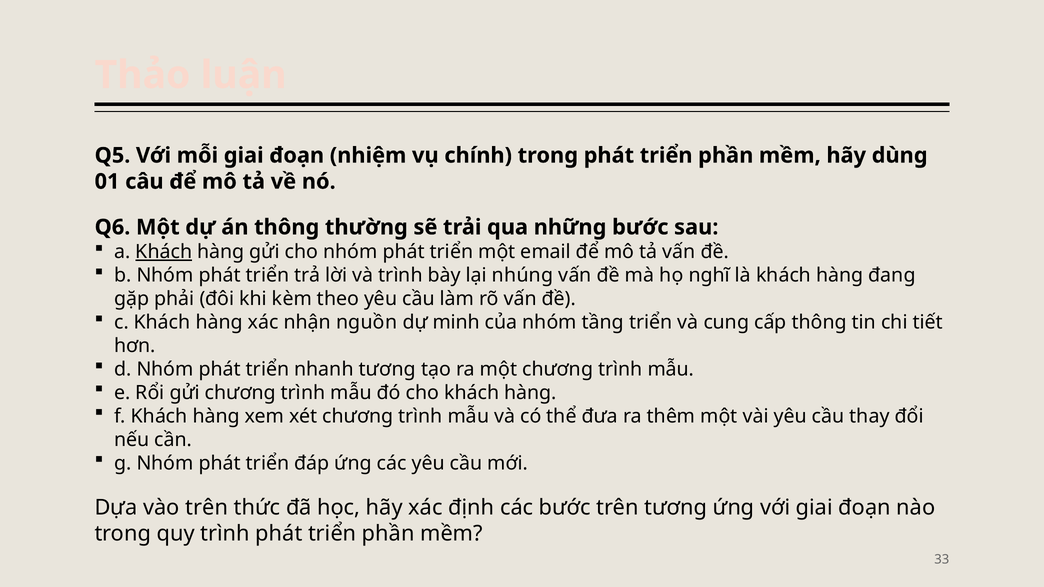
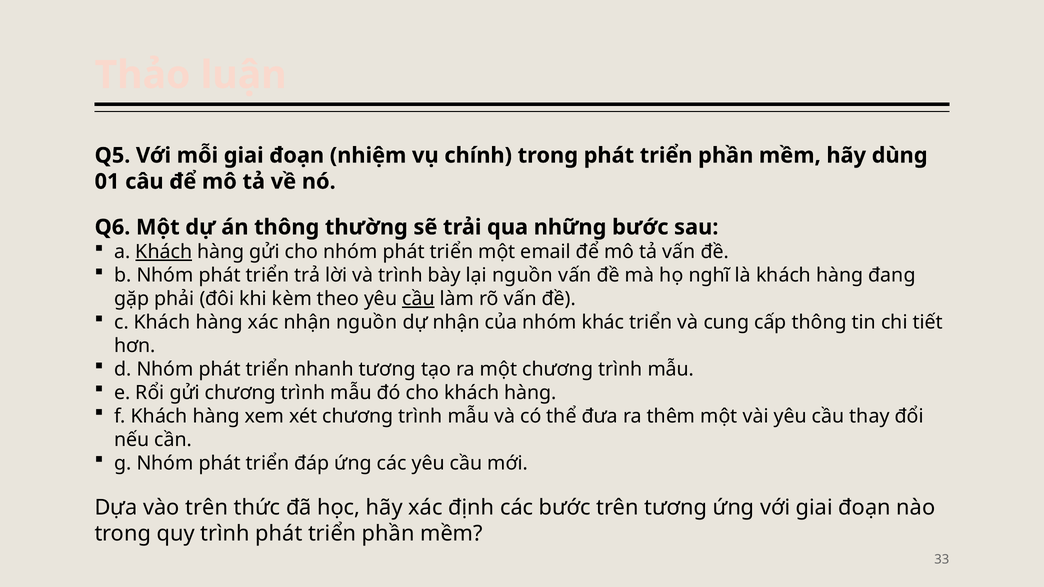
lại nhúng: nhúng -> nguồn (523, 275)
cầu underline: none -> present (418, 299)
dự minh: minh -> nhận (456, 322)
tầng: tầng -> khác (603, 322)
